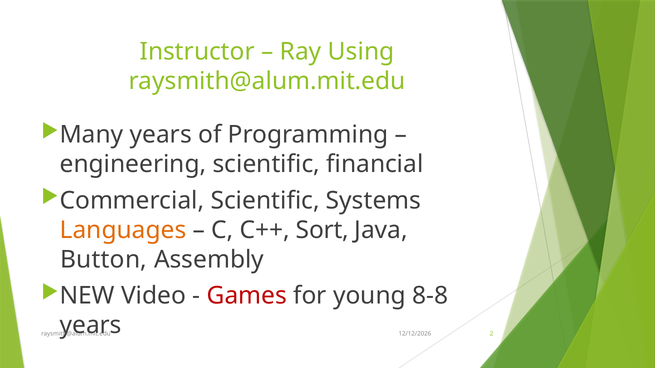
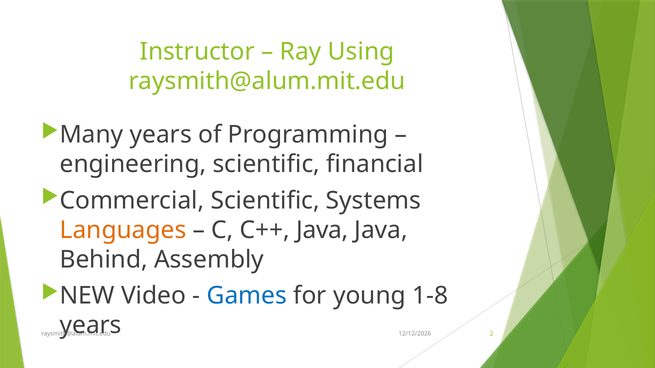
C++ Sort: Sort -> Java (322, 230)
Button: Button -> Behind (104, 260)
Games colour: red -> blue (247, 296)
8-8: 8-8 -> 1-8 (430, 296)
